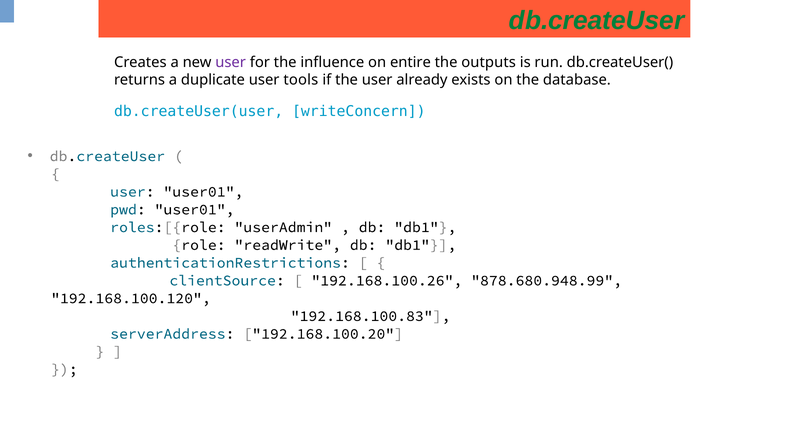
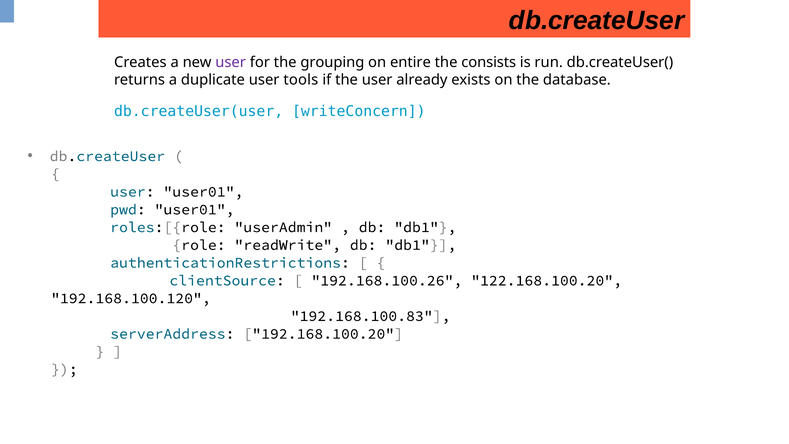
db.createUser colour: green -> black (597, 21)
influence: influence -> grouping (332, 62)
outputs: outputs -> consists (489, 62)
878.680.948.99: 878.680.948.99 -> 122.168.100.20 (547, 280)
